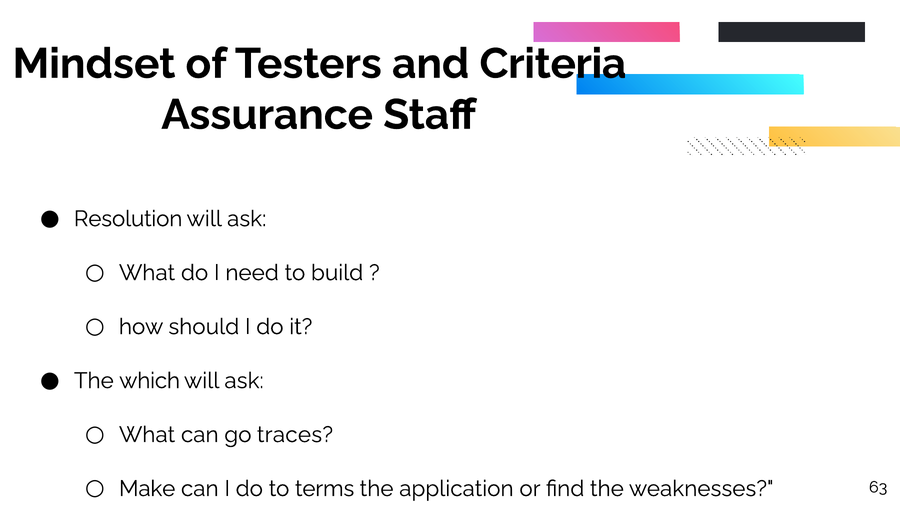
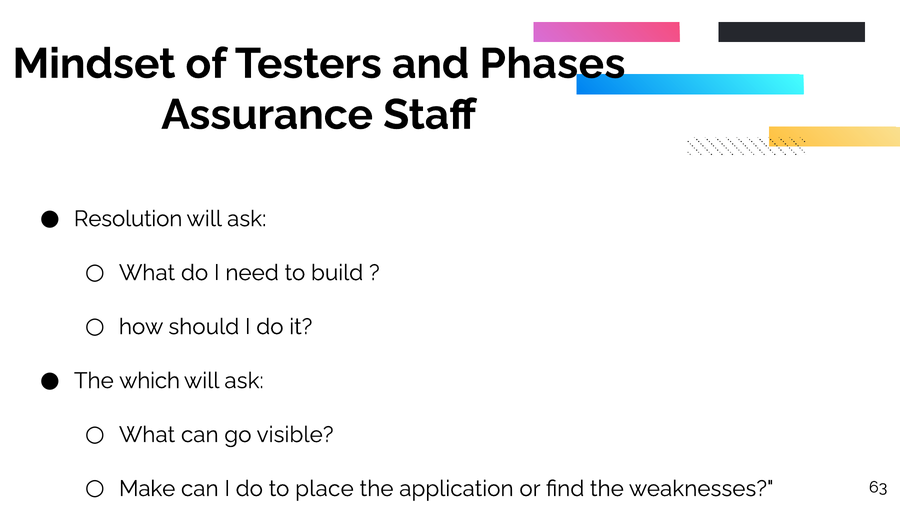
Criteria: Criteria -> Phases (552, 64)
traces: traces -> visible (295, 435)
terms: terms -> place (324, 489)
